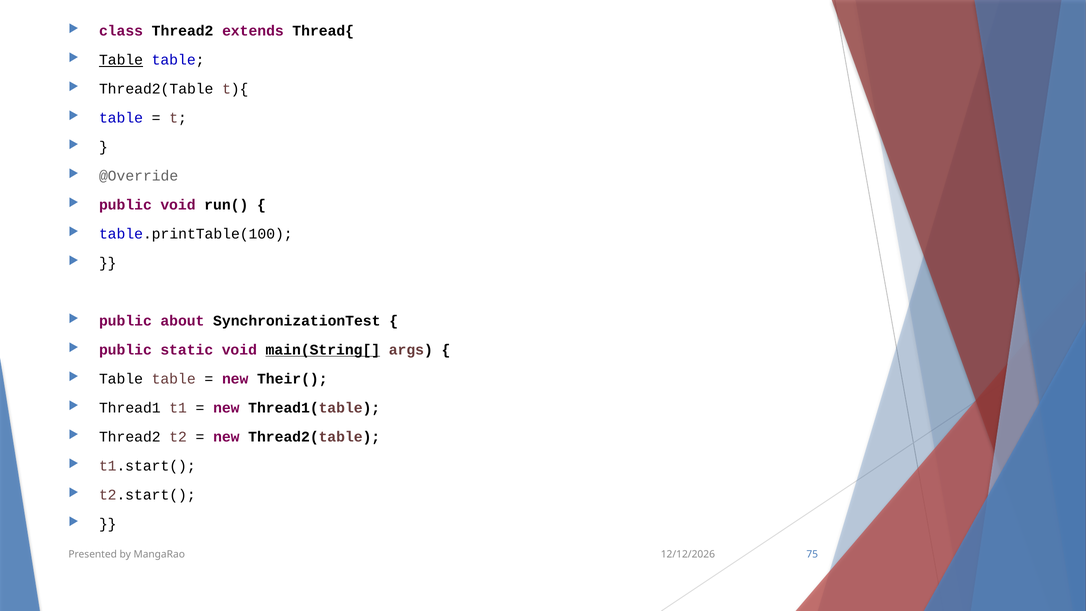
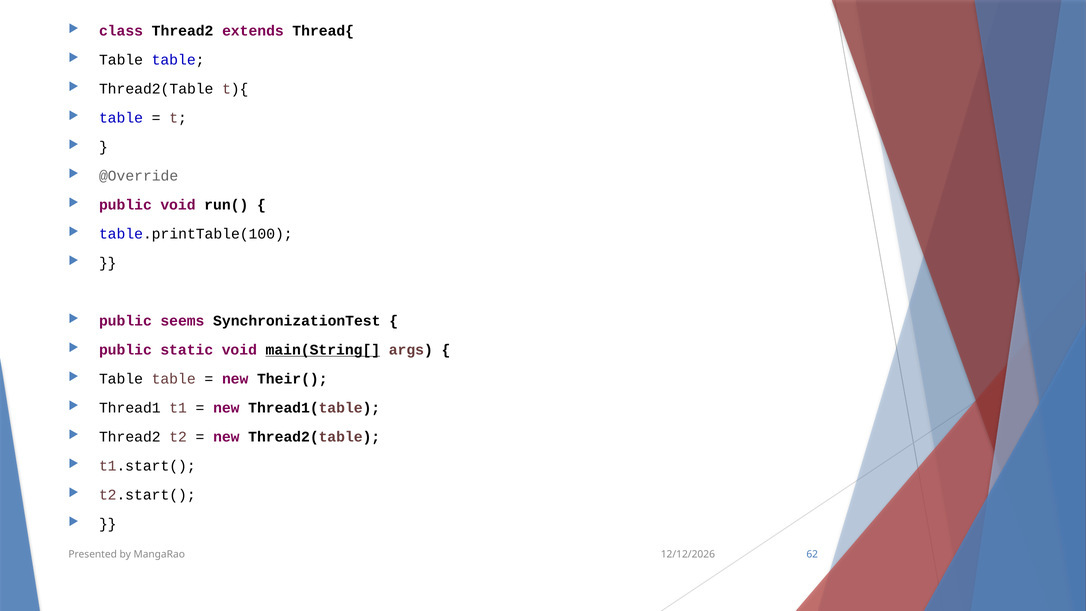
Table underline: present -> none (121, 60)
about: about -> seems (182, 321)
75: 75 -> 62 (812, 554)
